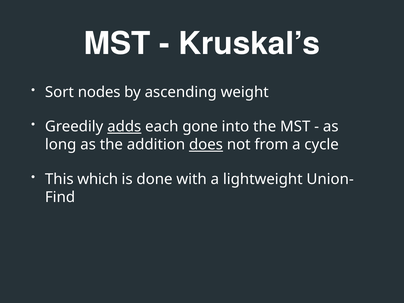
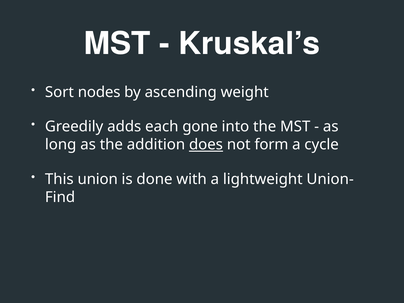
adds underline: present -> none (124, 127)
from: from -> form (271, 145)
which: which -> union (98, 179)
